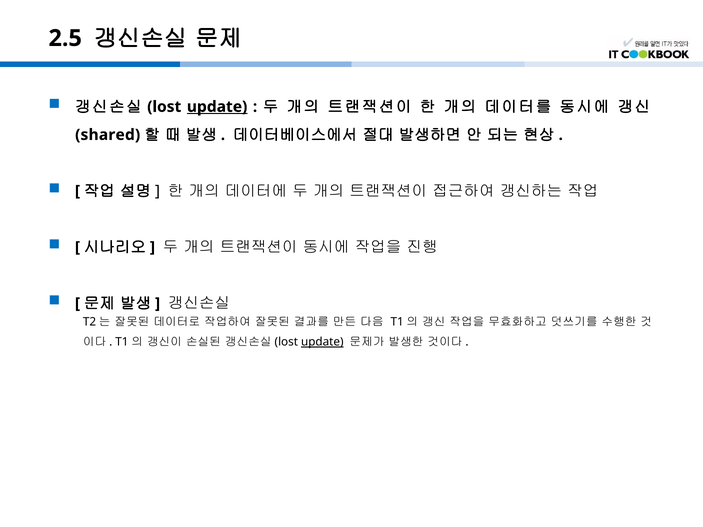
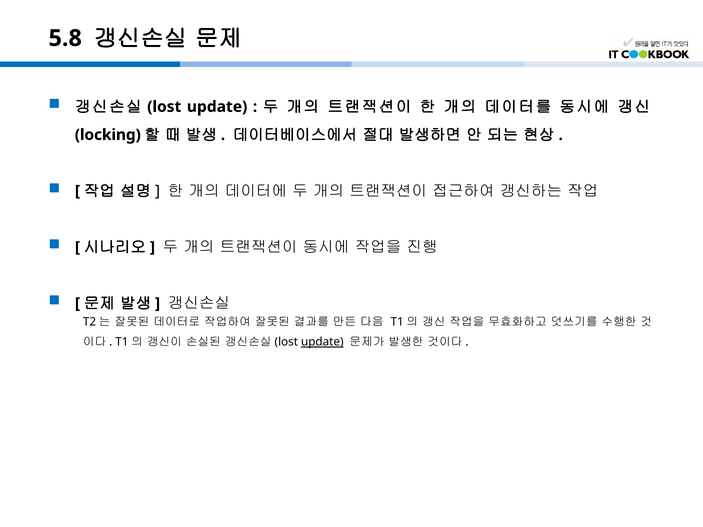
2.5: 2.5 -> 5.8 (65, 38)
update underline: present -> none (217, 107)
shared: shared -> locking (108, 135)
